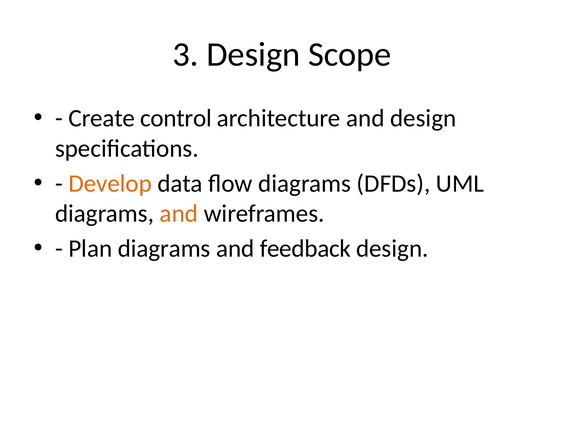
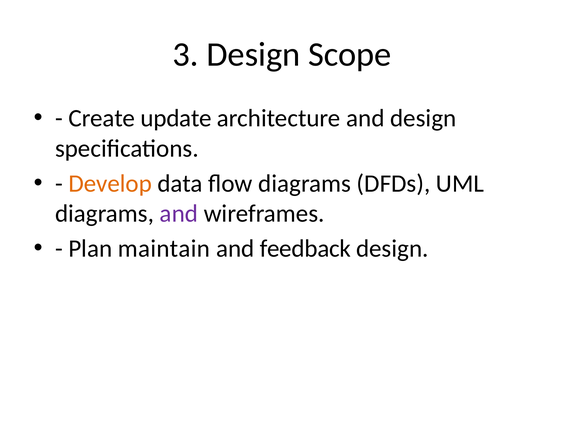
control: control -> update (176, 118)
and colour: orange -> purple (179, 214)
Plan diagrams: diagrams -> maintain (164, 249)
